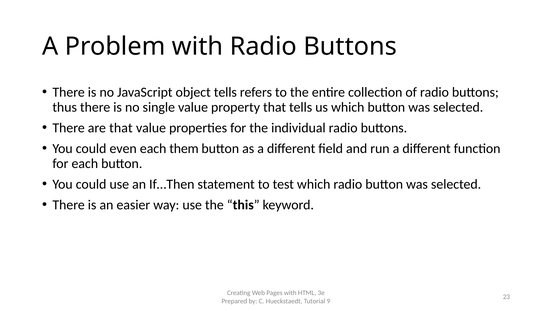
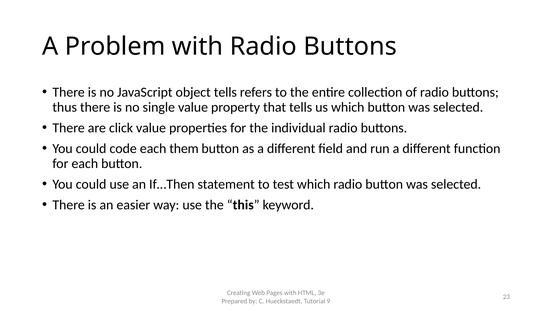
are that: that -> click (121, 128)
even: even -> code (123, 148)
